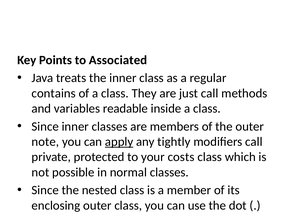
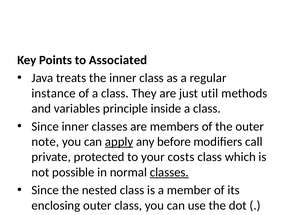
contains: contains -> instance (54, 93)
just call: call -> util (210, 93)
variables readable: readable -> principle (125, 109)
tightly: tightly -> before (174, 142)
classes underline: none -> present (169, 172)
